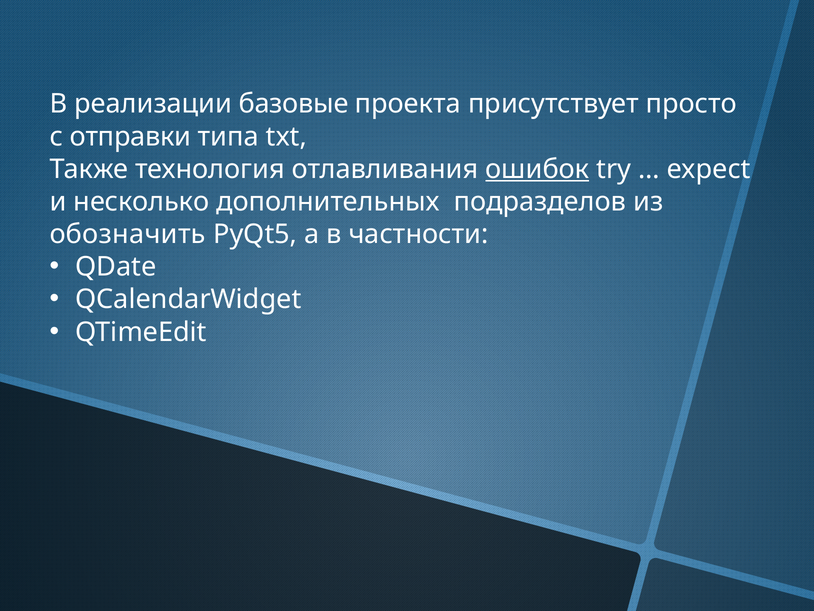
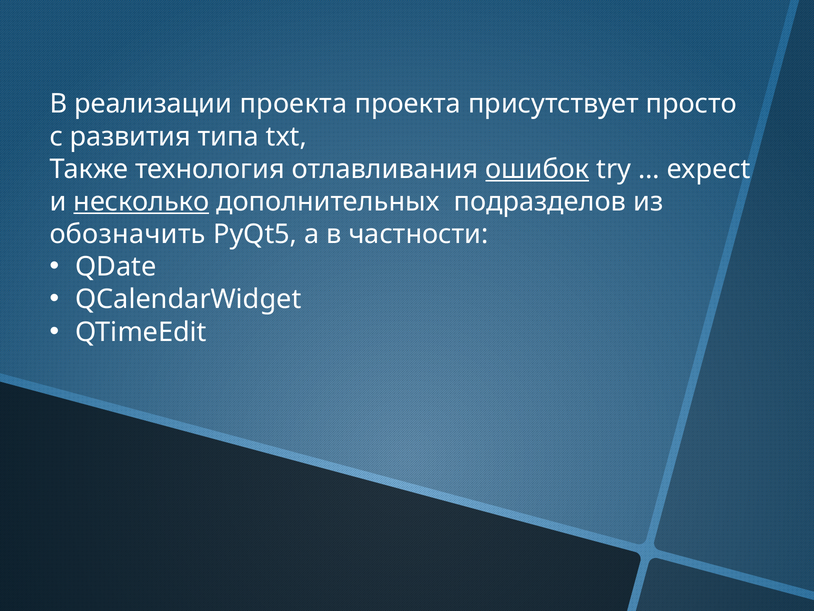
реализации базовые: базовые -> проекта (293, 104)
отправки: отправки -> развития (130, 136)
несколько underline: none -> present (141, 202)
